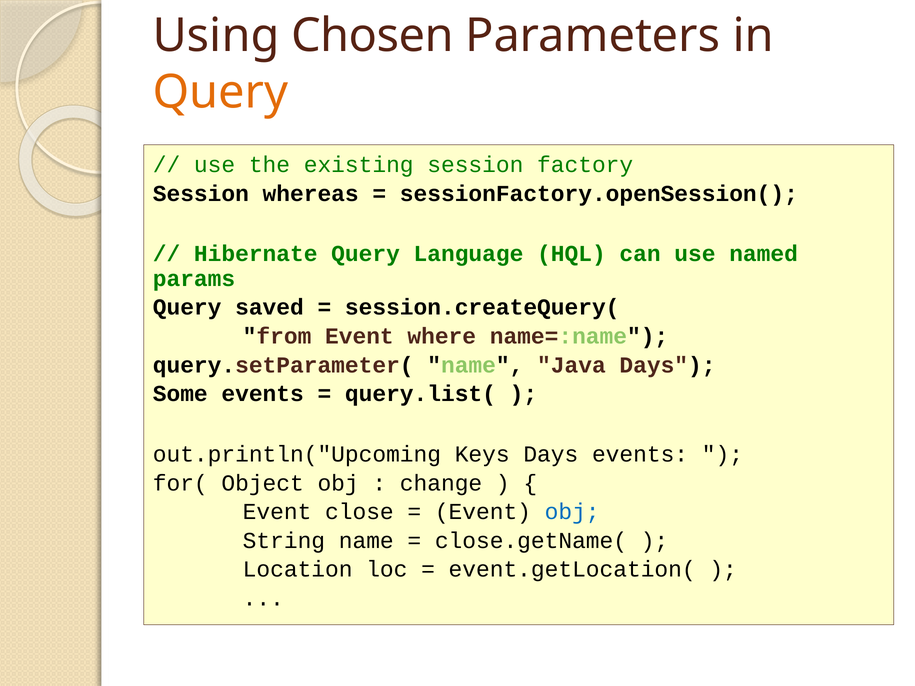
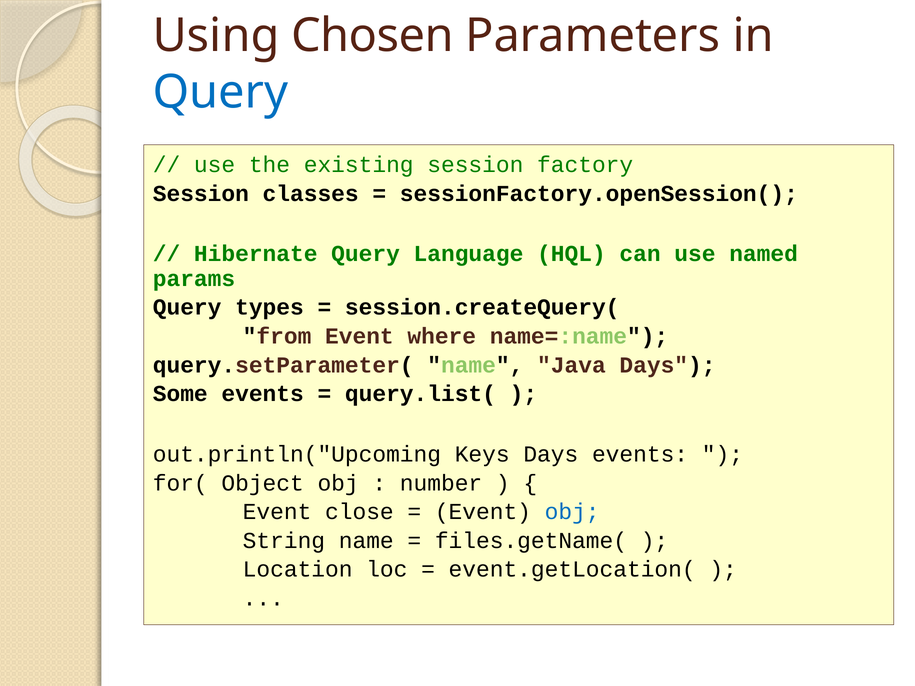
Query colour: orange -> blue (220, 92)
whereas: whereas -> classes (311, 194)
saved: saved -> types (269, 308)
change: change -> number (441, 483)
close.getName(: close.getName( -> files.getName( (531, 541)
